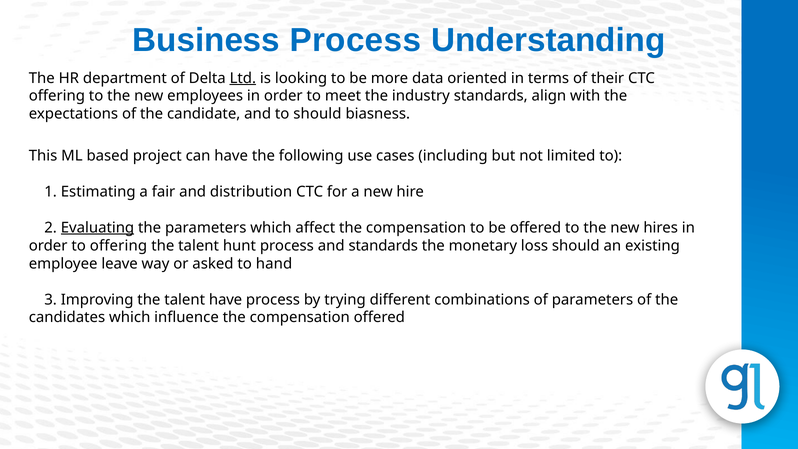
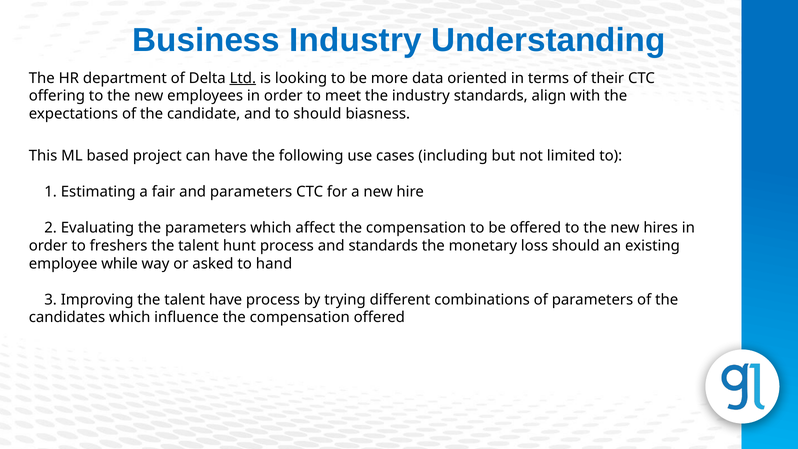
Business Process: Process -> Industry (355, 40)
and distribution: distribution -> parameters (251, 192)
Evaluating underline: present -> none (97, 228)
to offering: offering -> freshers (119, 246)
leave: leave -> while (120, 264)
